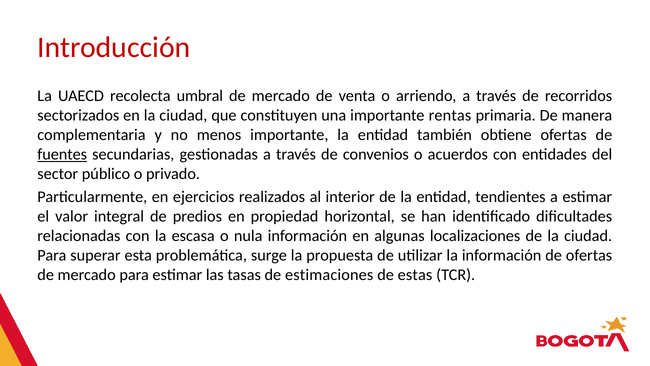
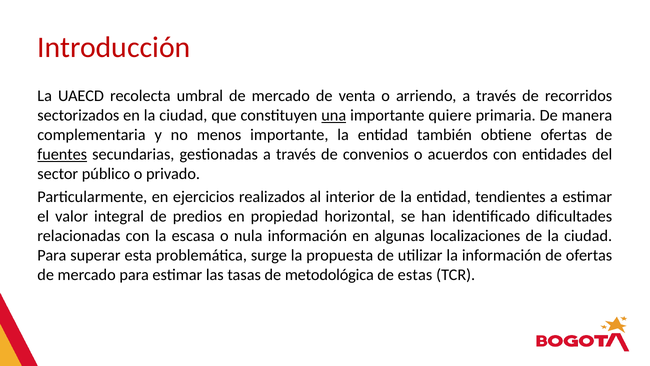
una underline: none -> present (334, 115)
rentas: rentas -> quiere (450, 115)
estimaciones: estimaciones -> metodológica (329, 275)
